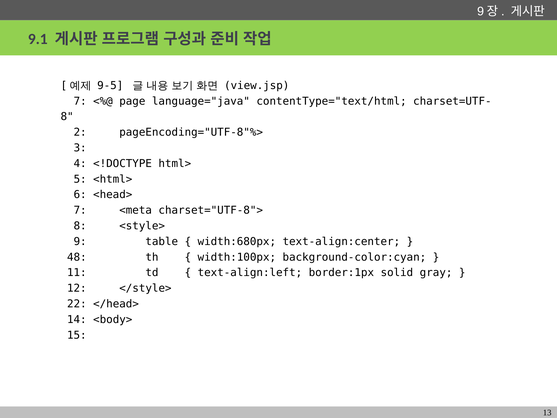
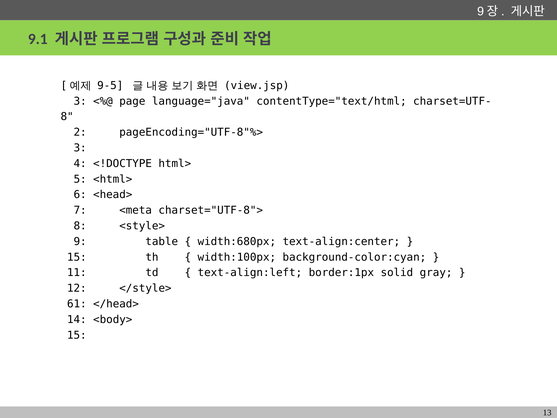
7: 7 -> 3 (80, 101)
48: 48 -> 15 (77, 257)
22: 22 -> 61 (77, 304)
